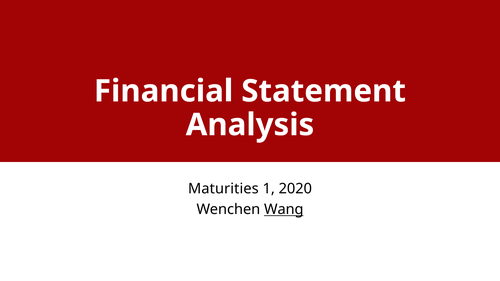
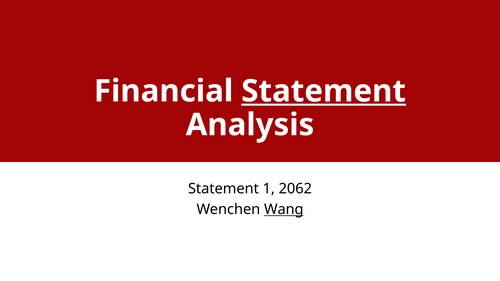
Statement underline: none -> present (324, 91)
Maturities: Maturities -> Statement (223, 189)
2020: 2020 -> 2062 (295, 189)
